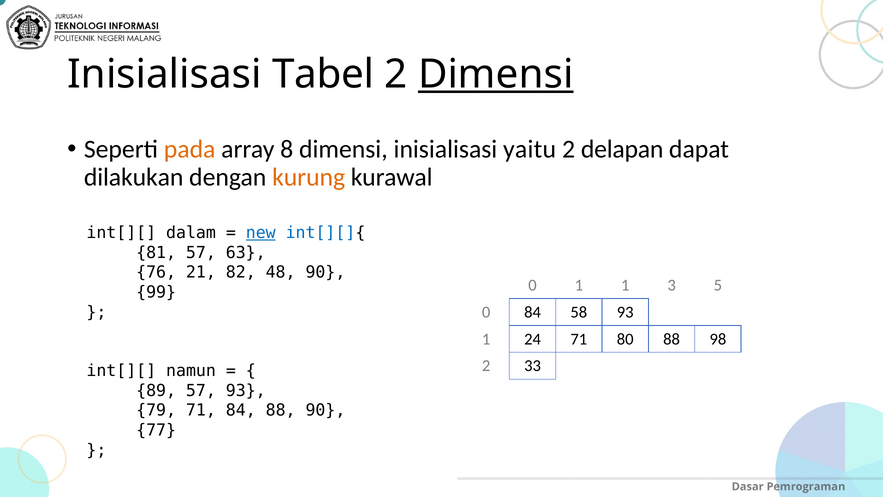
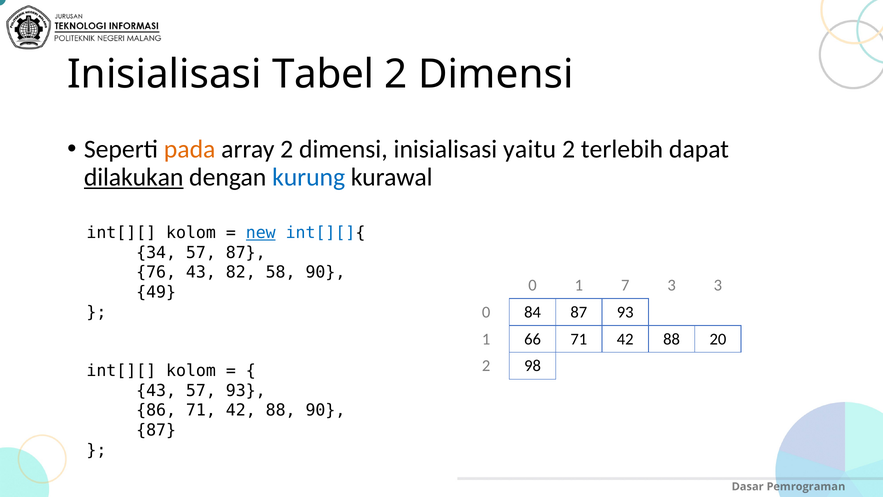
Dimensi underline: present -> none (496, 74)
array 8: 8 -> 2 (287, 149)
delapan: delapan -> terlebih (622, 149)
dilakukan underline: none -> present (134, 177)
kurung colour: orange -> blue (309, 177)
dalam: dalam -> kolom (191, 233)
81: 81 -> 34 (156, 252)
57 63: 63 -> 87 (246, 252)
76 21: 21 -> 43 (201, 272)
48: 48 -> 58 (281, 272)
1 1: 1 -> 7 (625, 285)
3 5: 5 -> 3 (718, 285)
99: 99 -> 49 (156, 292)
84 58: 58 -> 87 (579, 312)
24: 24 -> 66 (533, 339)
80: 80 -> 42 (625, 339)
98: 98 -> 20 (718, 339)
33: 33 -> 98 (533, 366)
namun: namun -> kolom (191, 370)
89: 89 -> 43 (156, 390)
79: 79 -> 86 (156, 410)
84: 84 -> 42 (241, 410)
77: 77 -> 87 (156, 430)
